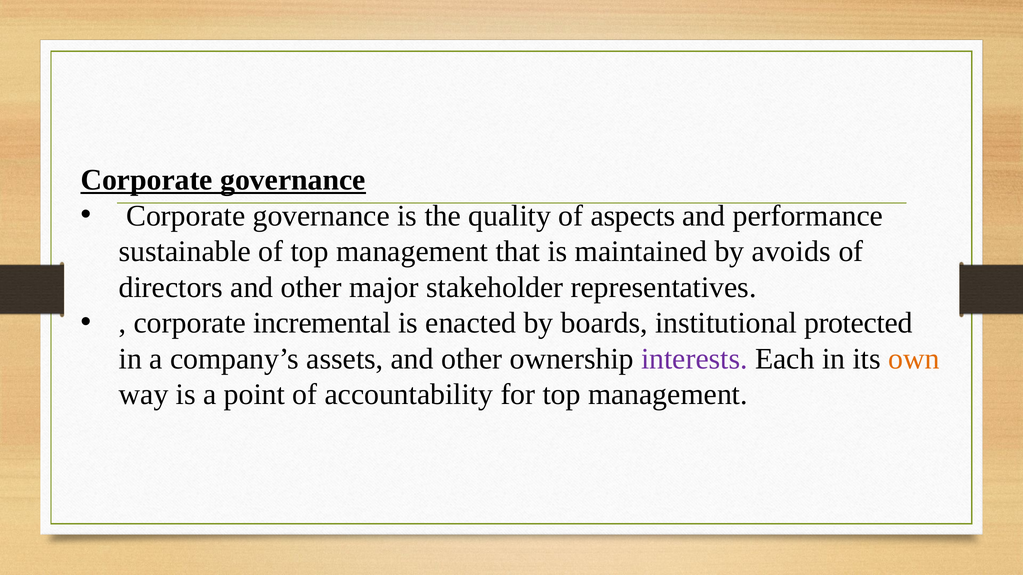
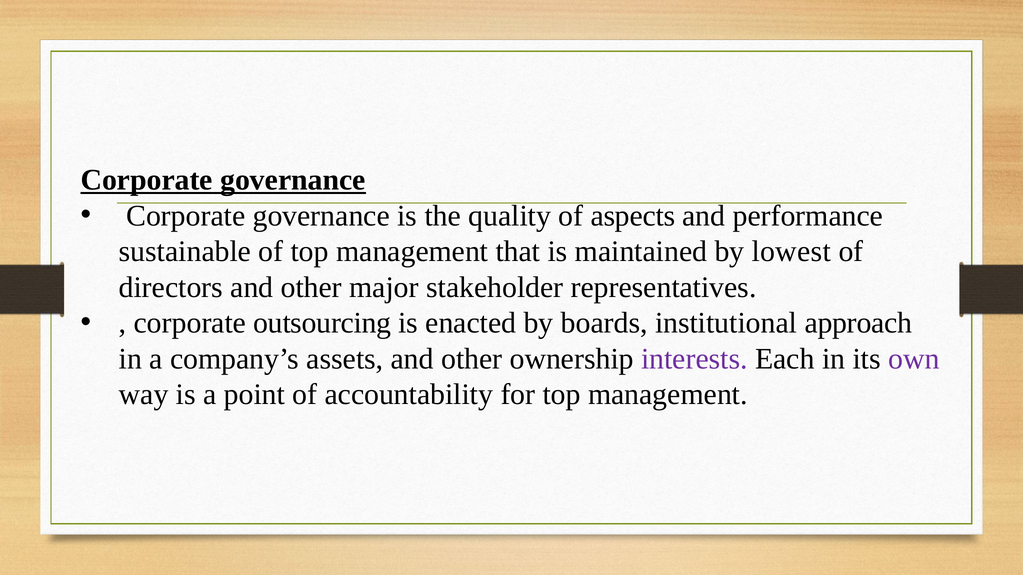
avoids: avoids -> lowest (791, 252)
incremental: incremental -> outsourcing (322, 323)
protected: protected -> approach (858, 323)
own colour: orange -> purple (914, 359)
